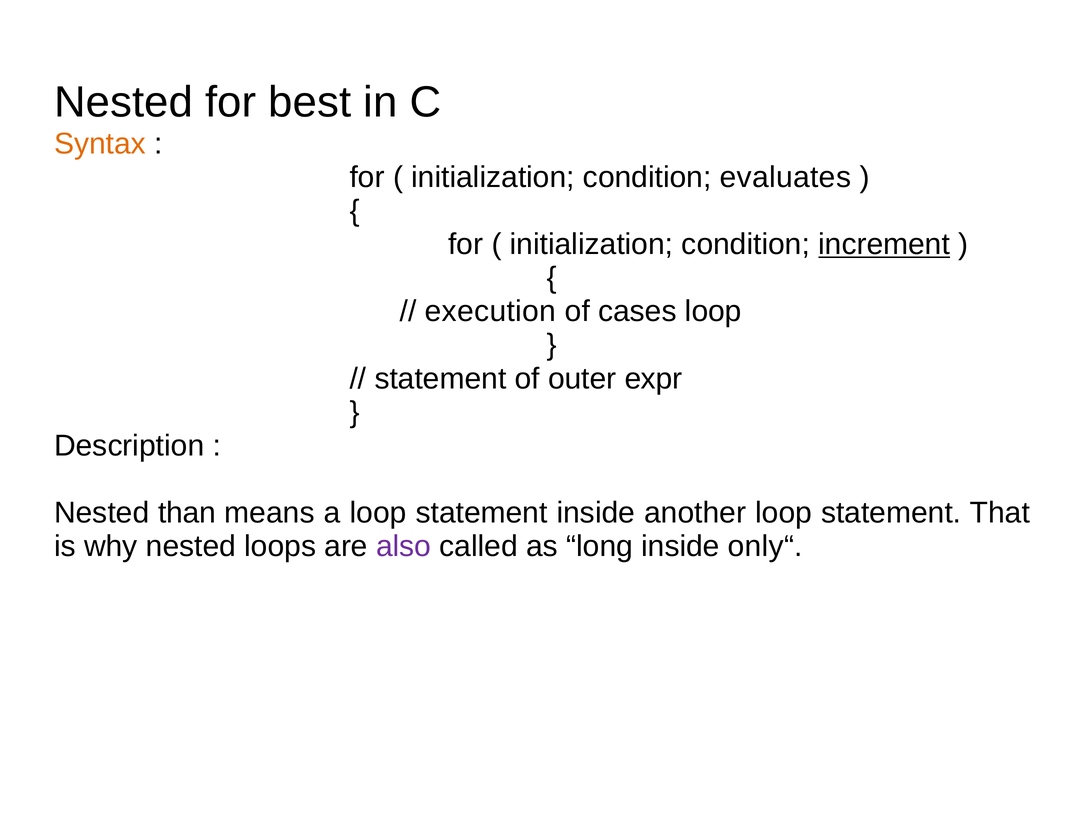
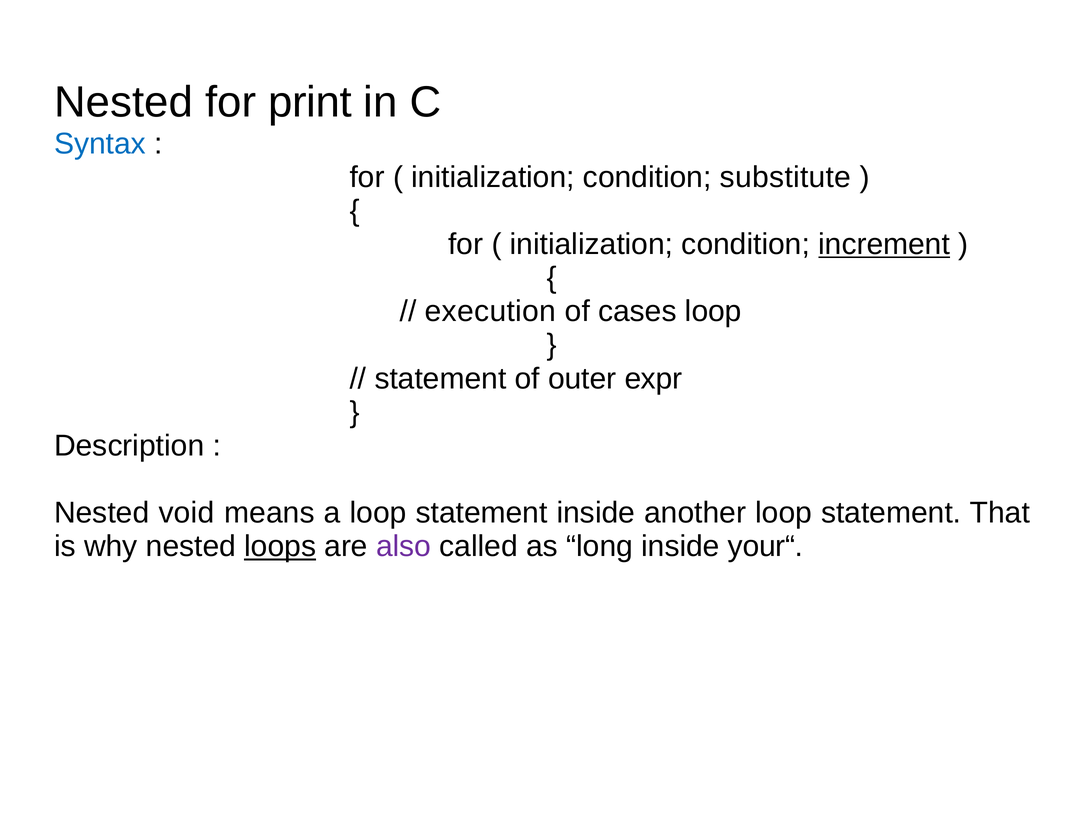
best: best -> print (310, 102)
Syntax colour: orange -> blue (100, 144)
evaluates: evaluates -> substitute (785, 177)
than: than -> void (187, 513)
loops underline: none -> present (280, 547)
only“: only“ -> your“ (766, 547)
